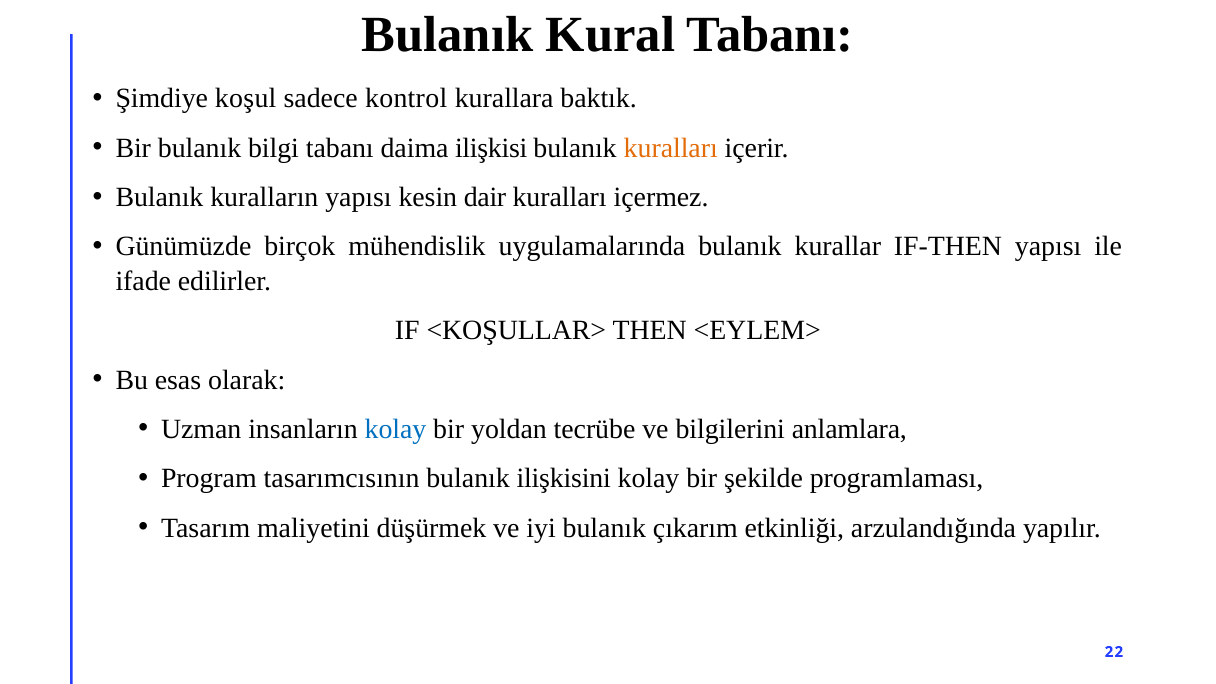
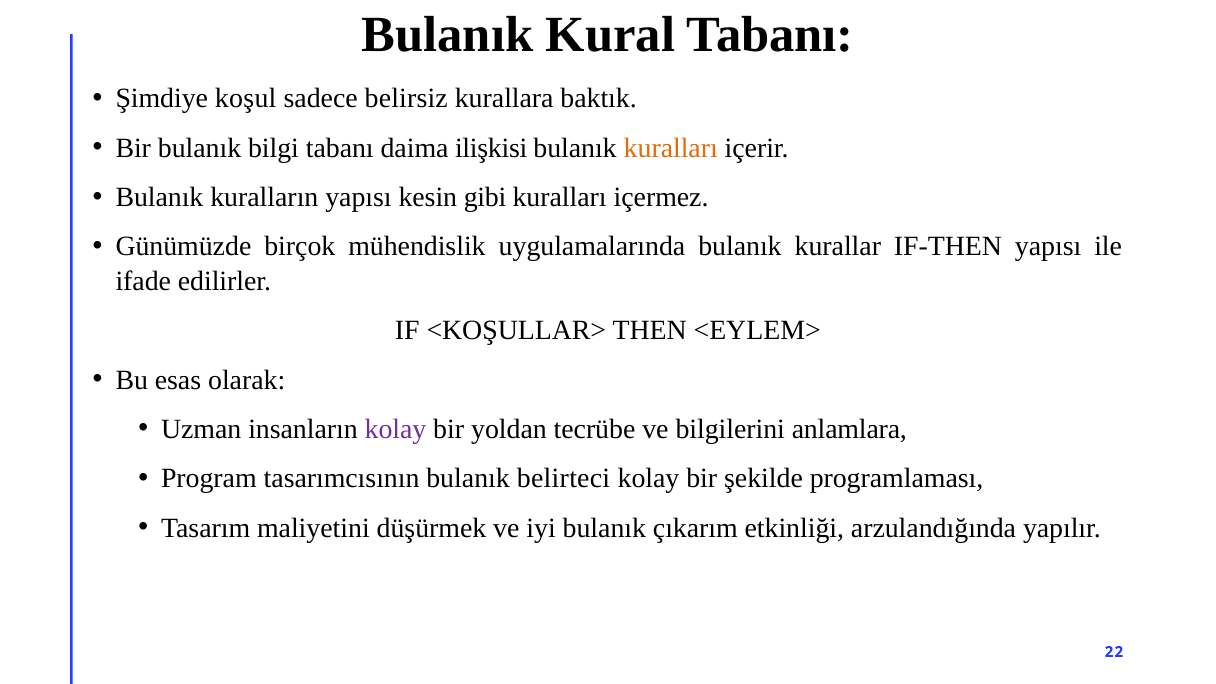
kontrol: kontrol -> belirsiz (406, 99)
dair: dair -> gibi (485, 197)
kolay colour: blue -> purple (396, 429)
ilişkisini: ilişkisini -> belirteci (564, 479)
